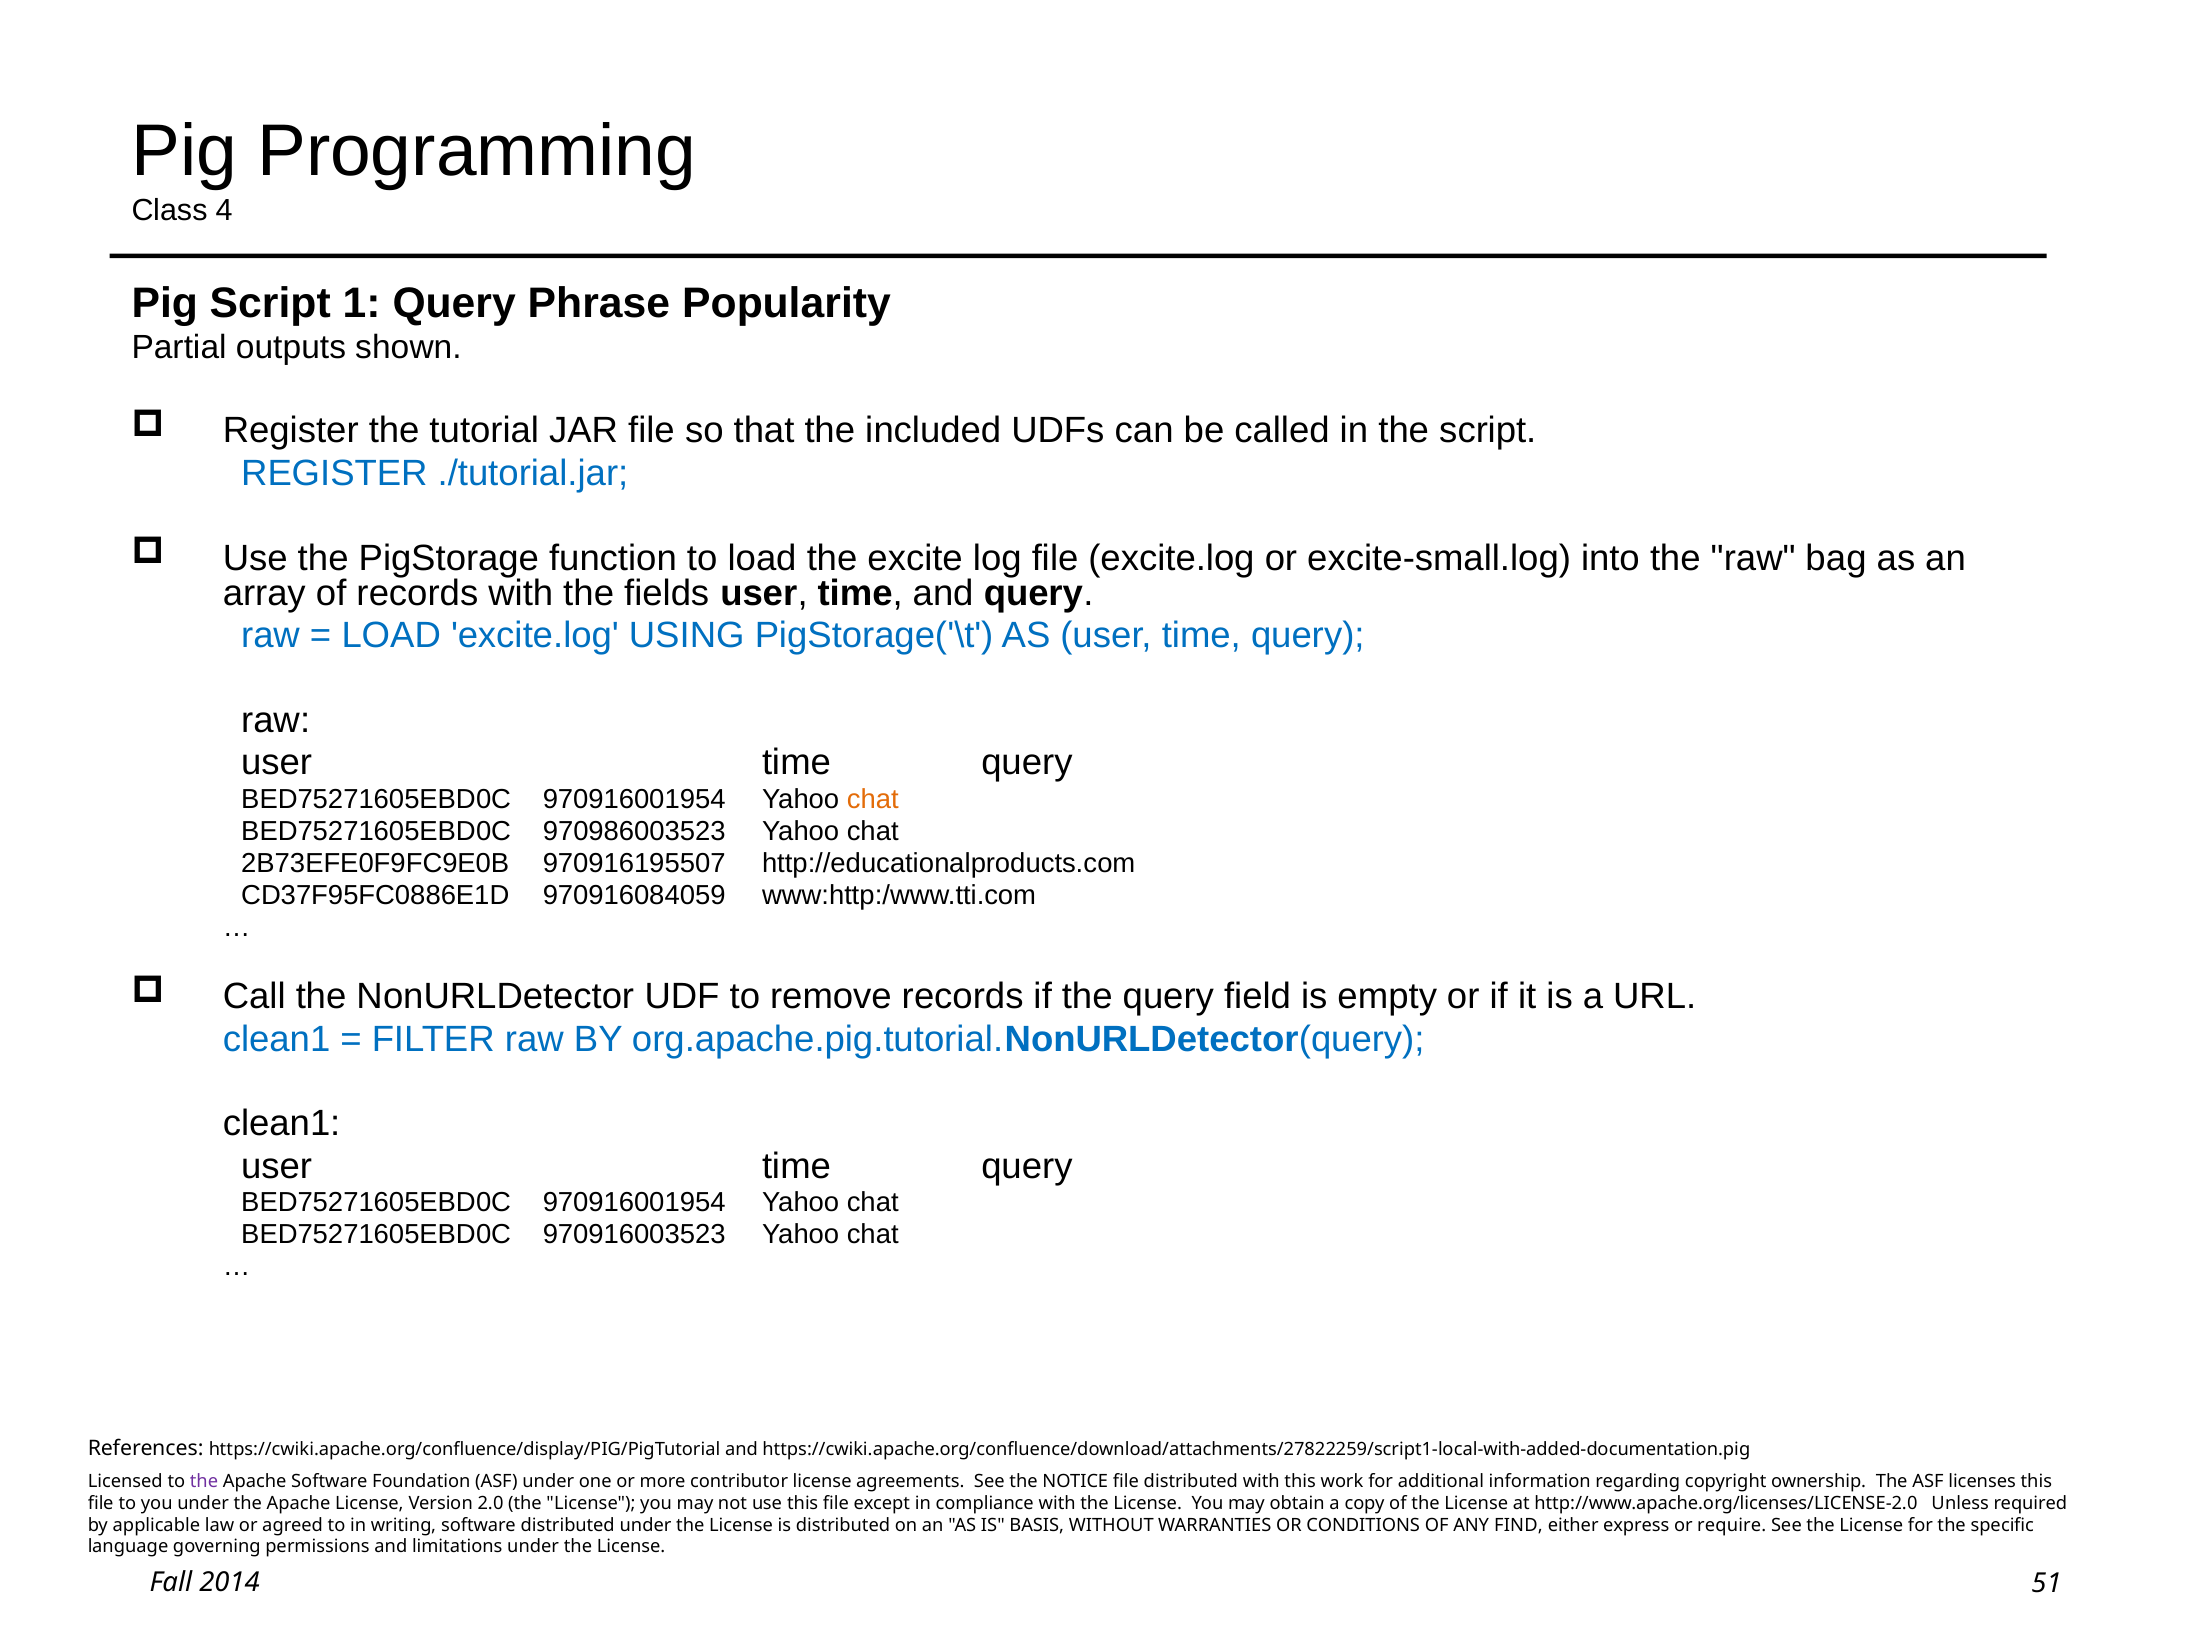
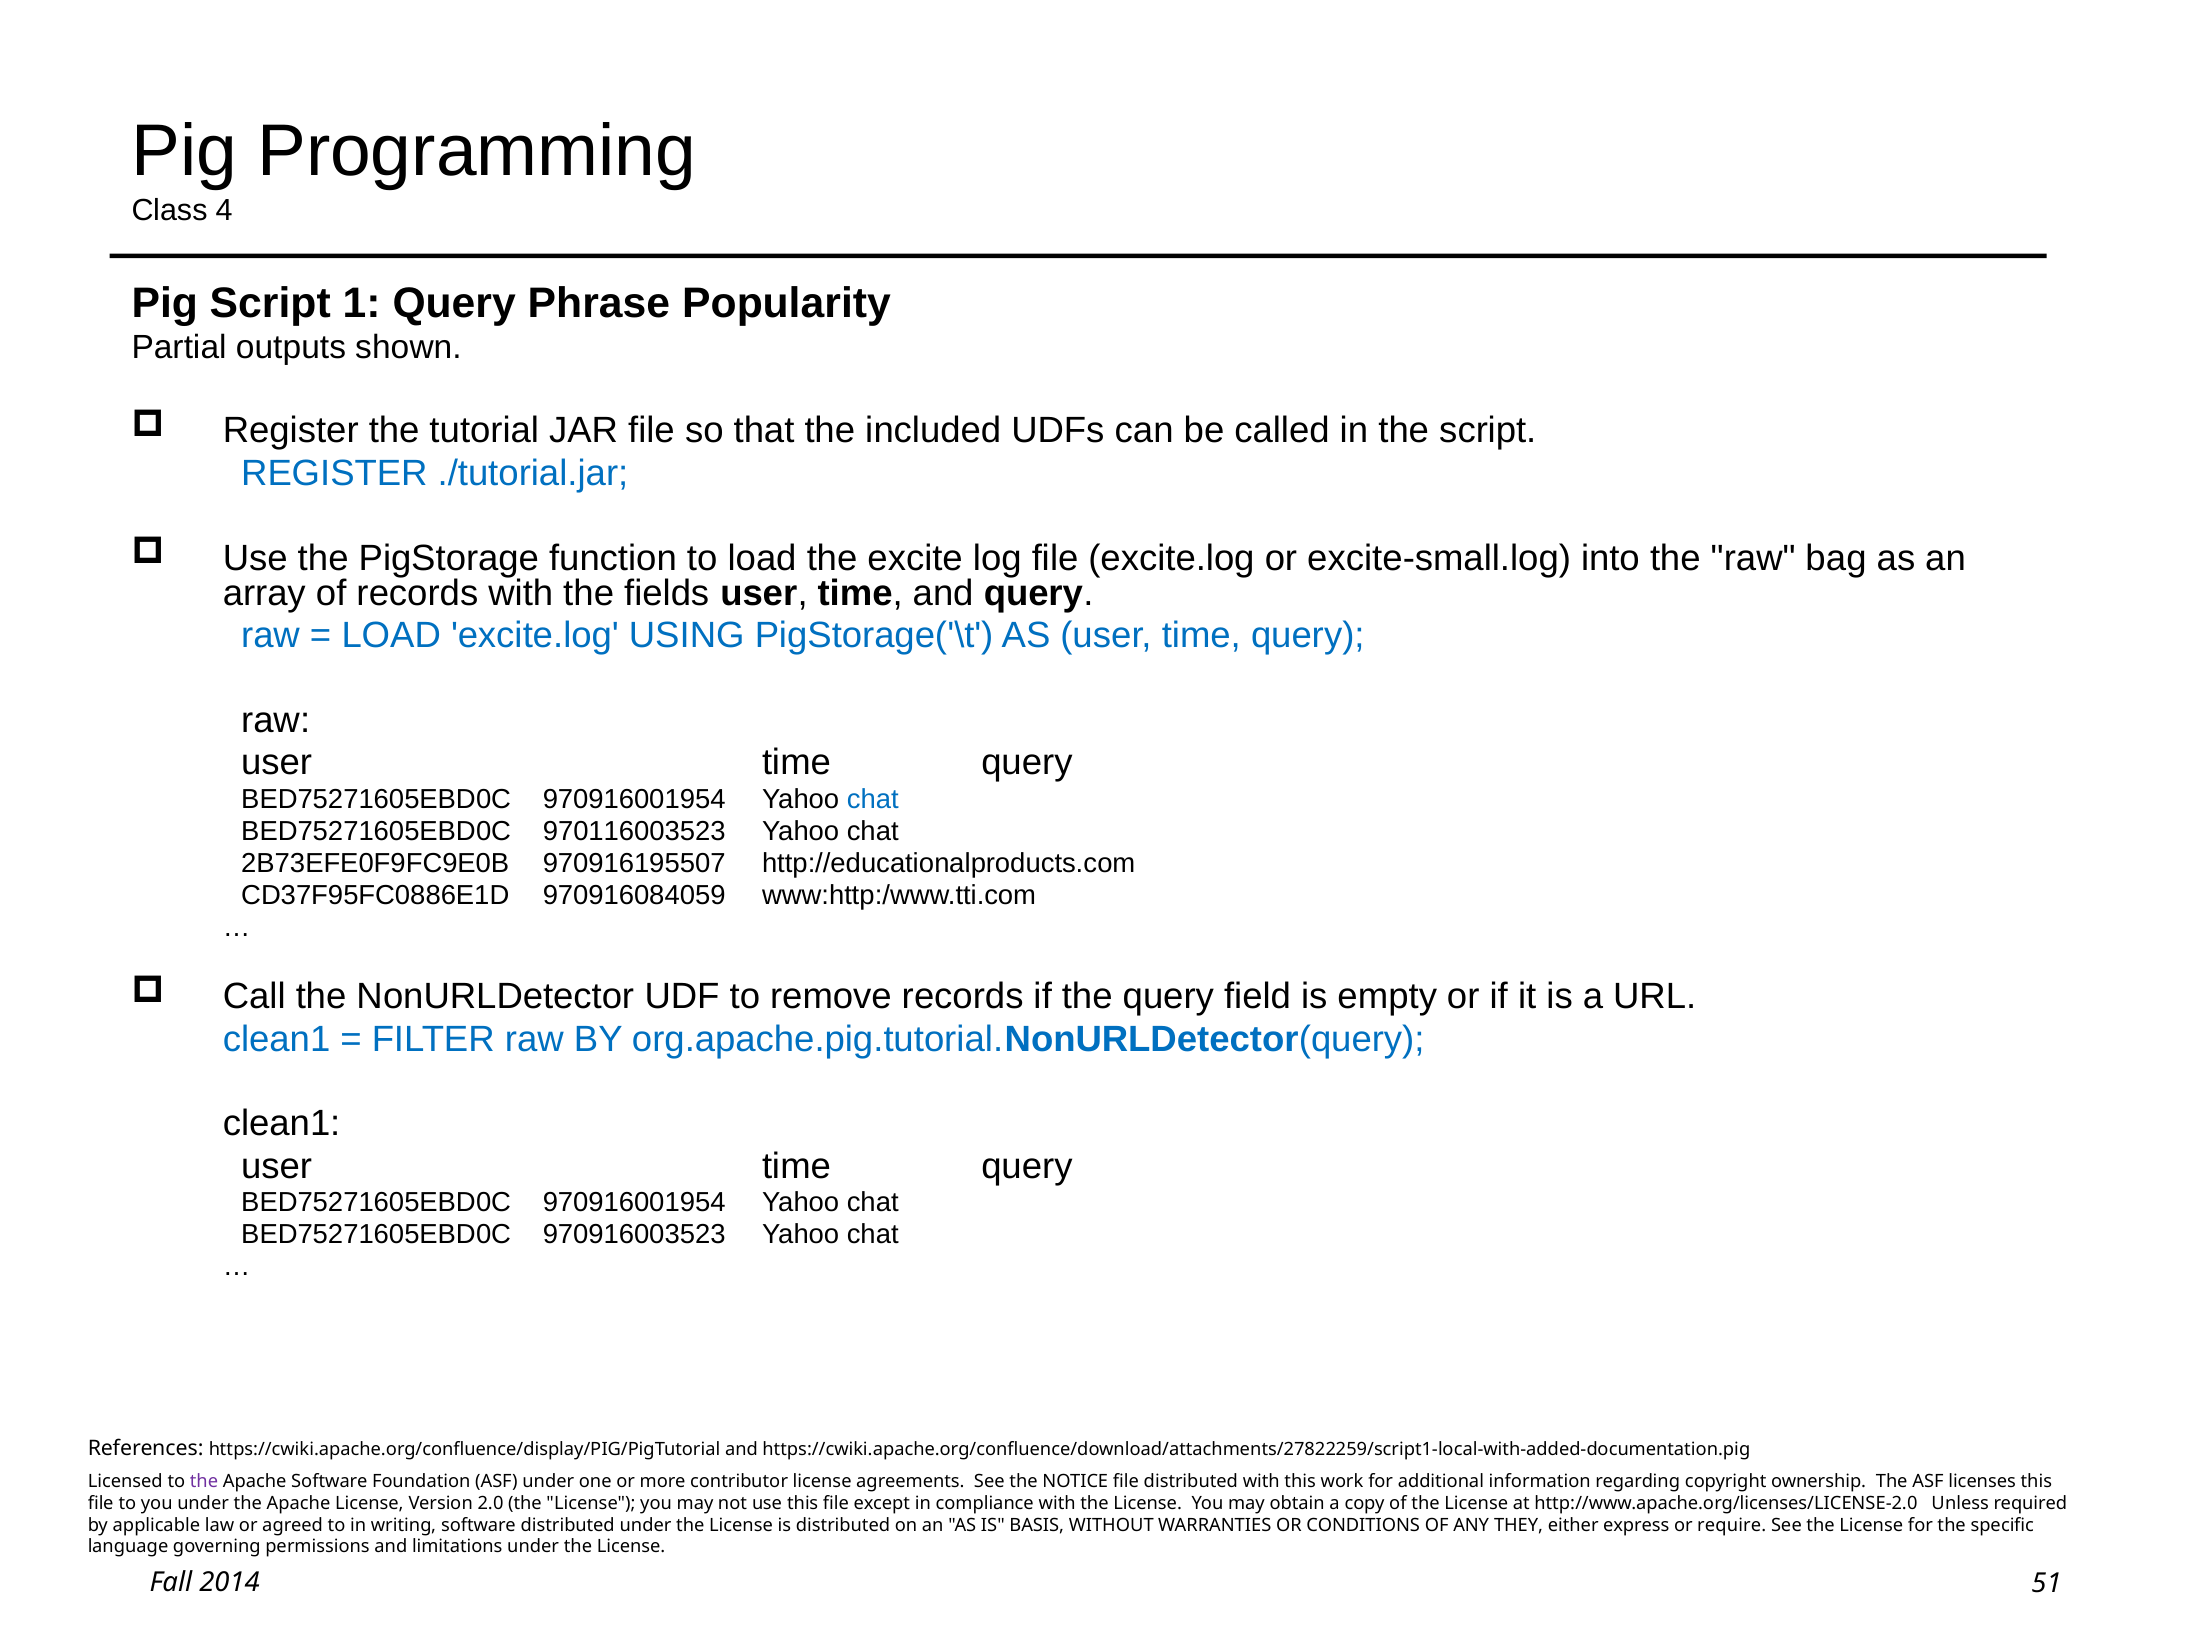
chat colour: orange -> blue (873, 799)
970986003523: 970986003523 -> 970116003523 (634, 831)
FIND: FIND -> THEY (1519, 1525)
